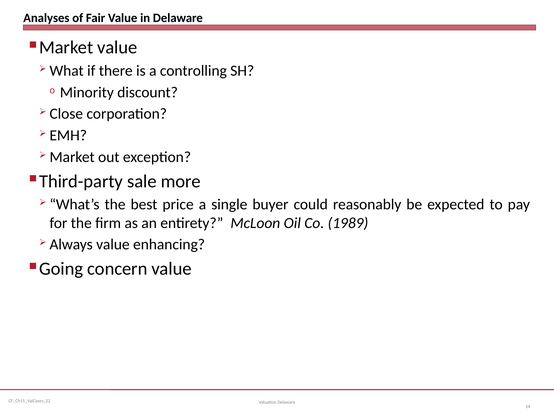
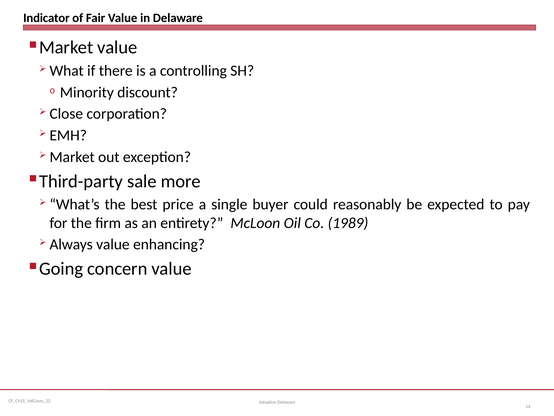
Analyses: Analyses -> Indicator (46, 18)
